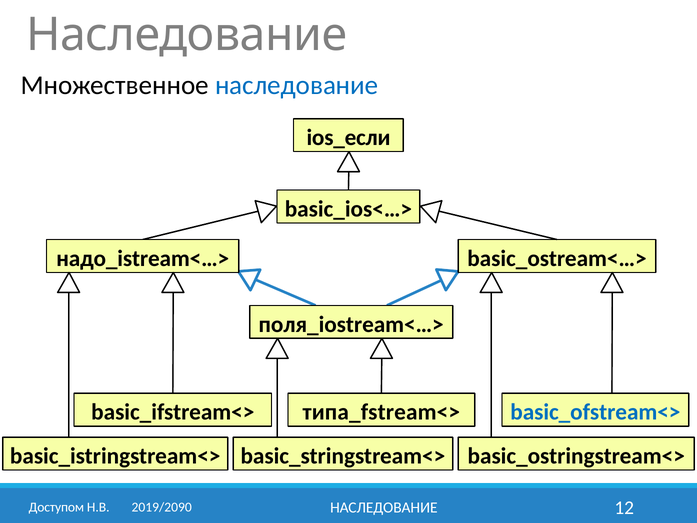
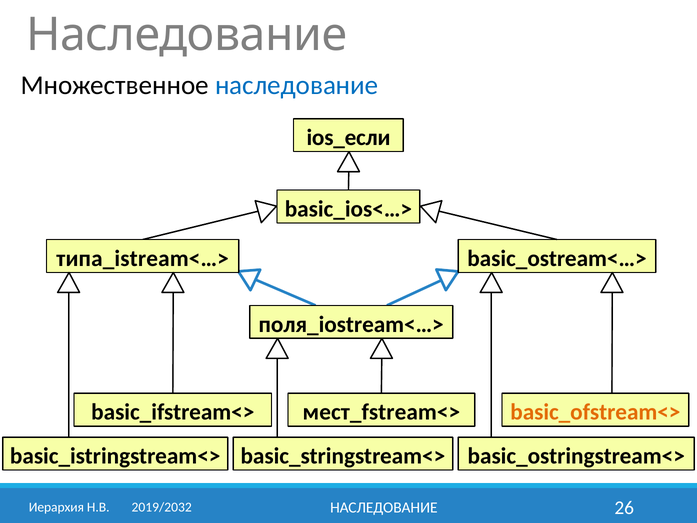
надо_istream<…>: надо_istream<…> -> типа_istream<…> (143, 258)
типа_fstream<>: типа_fstream<> -> мест_fstream<> (381, 412)
basic_ofstream<> colour: blue -> orange (595, 412)
12: 12 -> 26 (624, 507)
Доступом: Доступом -> Иерархия (56, 507)
2019/2090: 2019/2090 -> 2019/2032 (162, 507)
